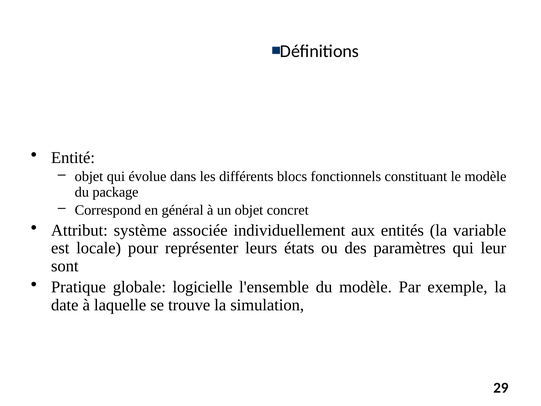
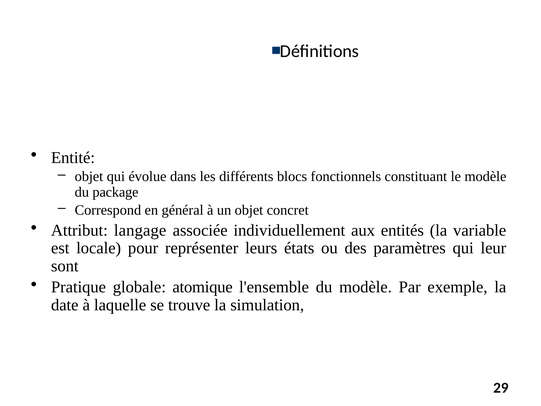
système: système -> langage (140, 230)
logicielle: logicielle -> atomique (203, 287)
